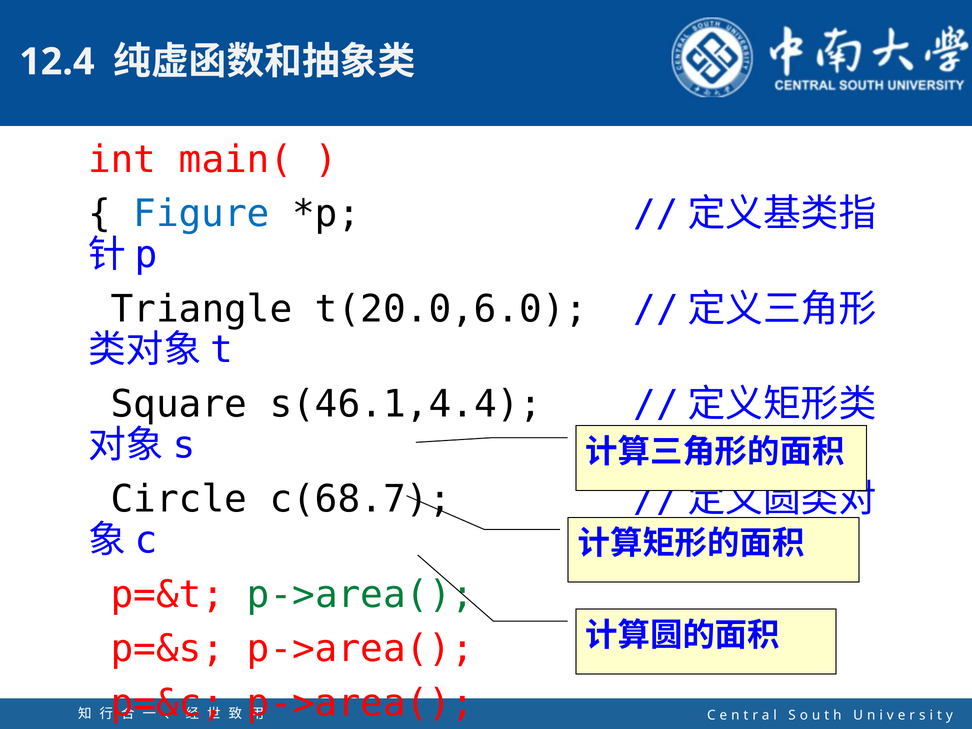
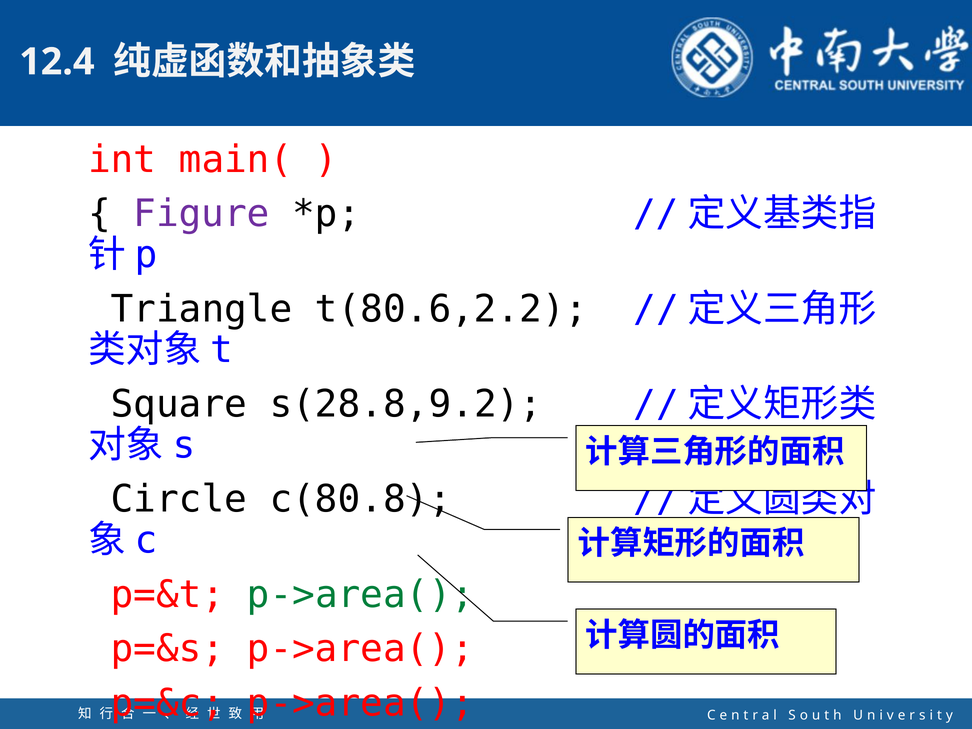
Figure colour: blue -> purple (202, 214)
t(20.0,6.0: t(20.0,6.0 -> t(80.6,2.2 (451, 309)
s(46.1,4.4: s(46.1,4.4 -> s(28.8,9.2 (406, 404)
c(68.7: c(68.7 -> c(80.8 (360, 500)
